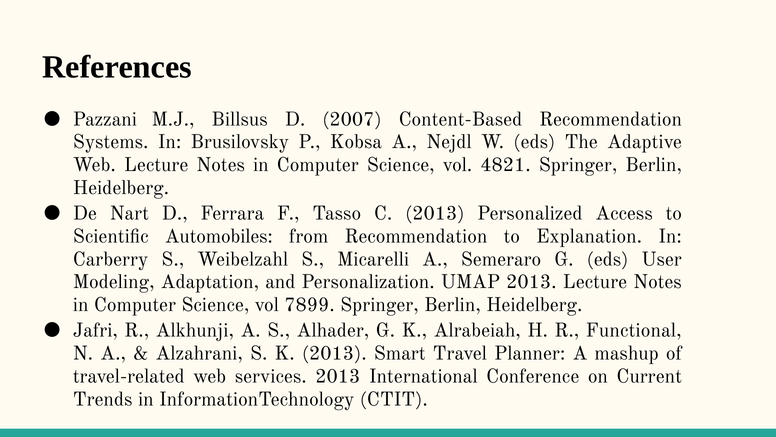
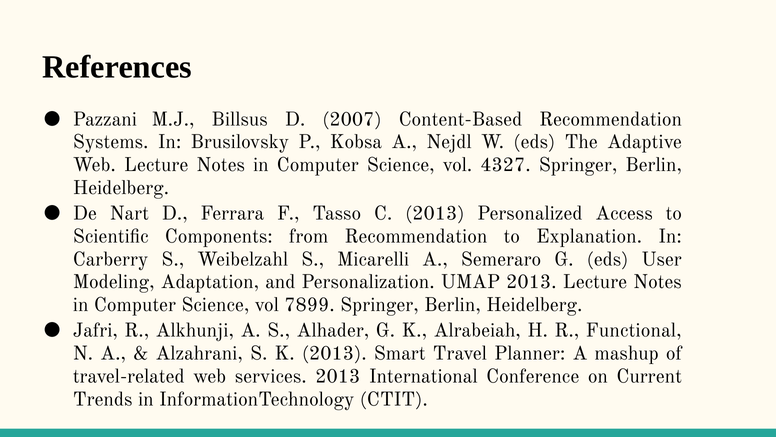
4821: 4821 -> 4327 (506, 165)
Automobiles: Automobiles -> Components (219, 236)
